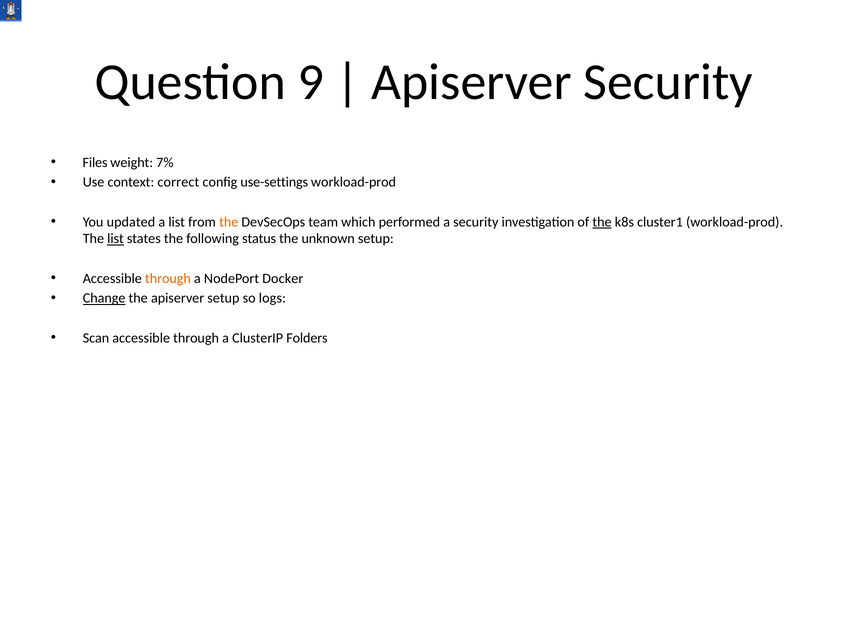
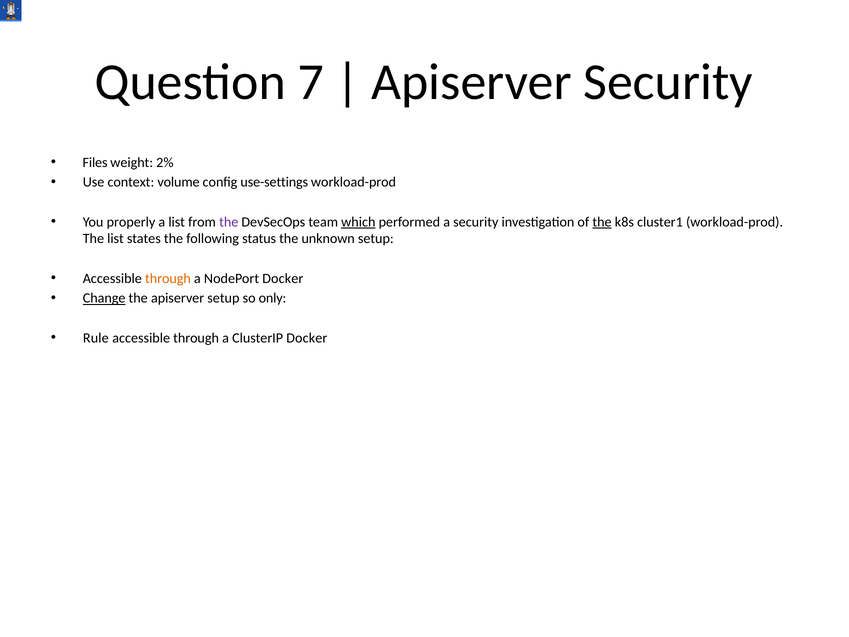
9: 9 -> 7 (311, 82)
7%: 7% -> 2% (165, 162)
correct: correct -> volume (179, 182)
updated: updated -> properly (131, 222)
the colour: orange -> purple (229, 222)
which underline: none -> present (358, 222)
list underline: present -> none (116, 239)
logs: logs -> only (272, 298)
Scan: Scan -> Rule (96, 338)
ClusterIP Folders: Folders -> Docker (307, 338)
